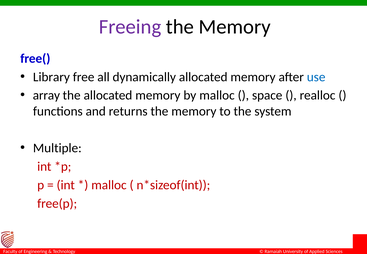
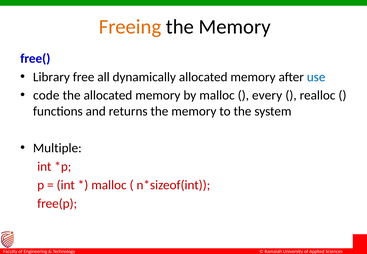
Freeing colour: purple -> orange (130, 27)
array: array -> code (46, 95)
space: space -> every (267, 95)
